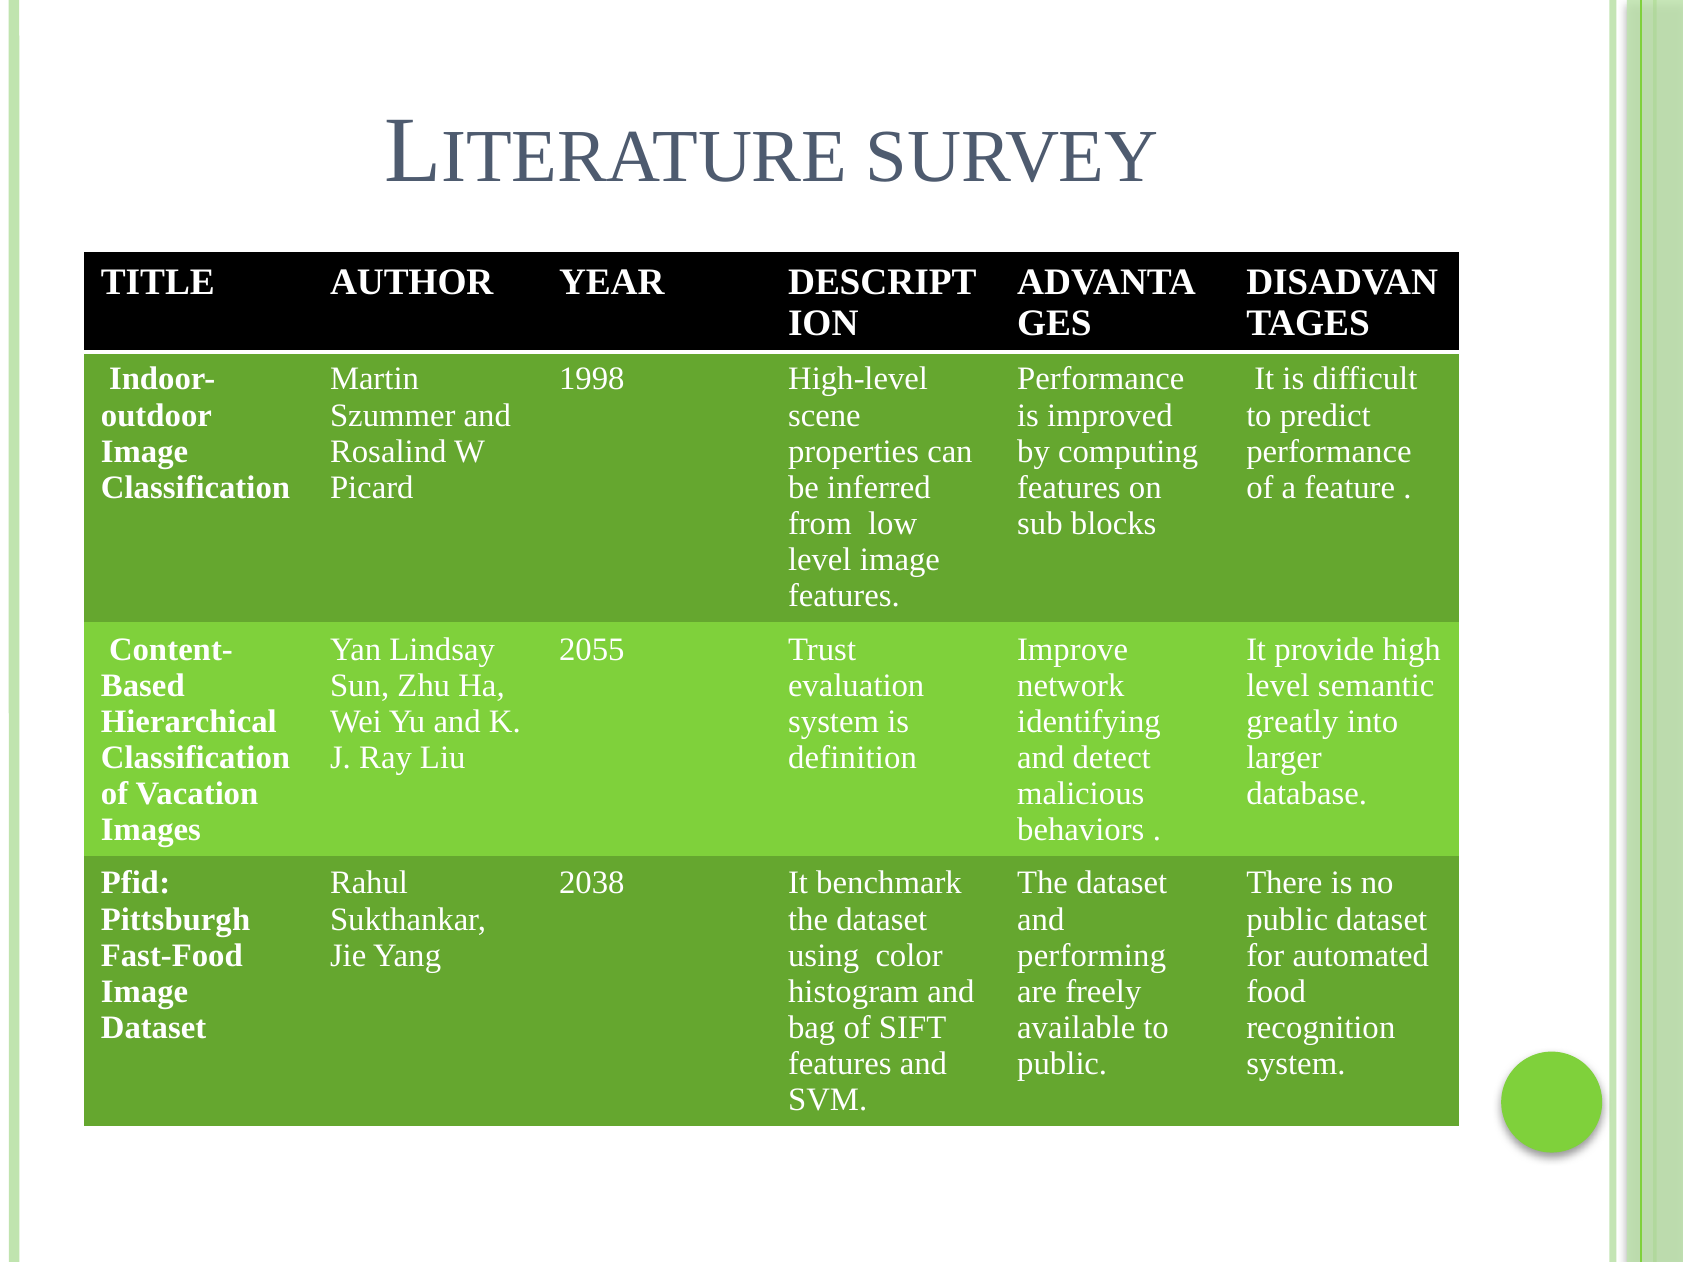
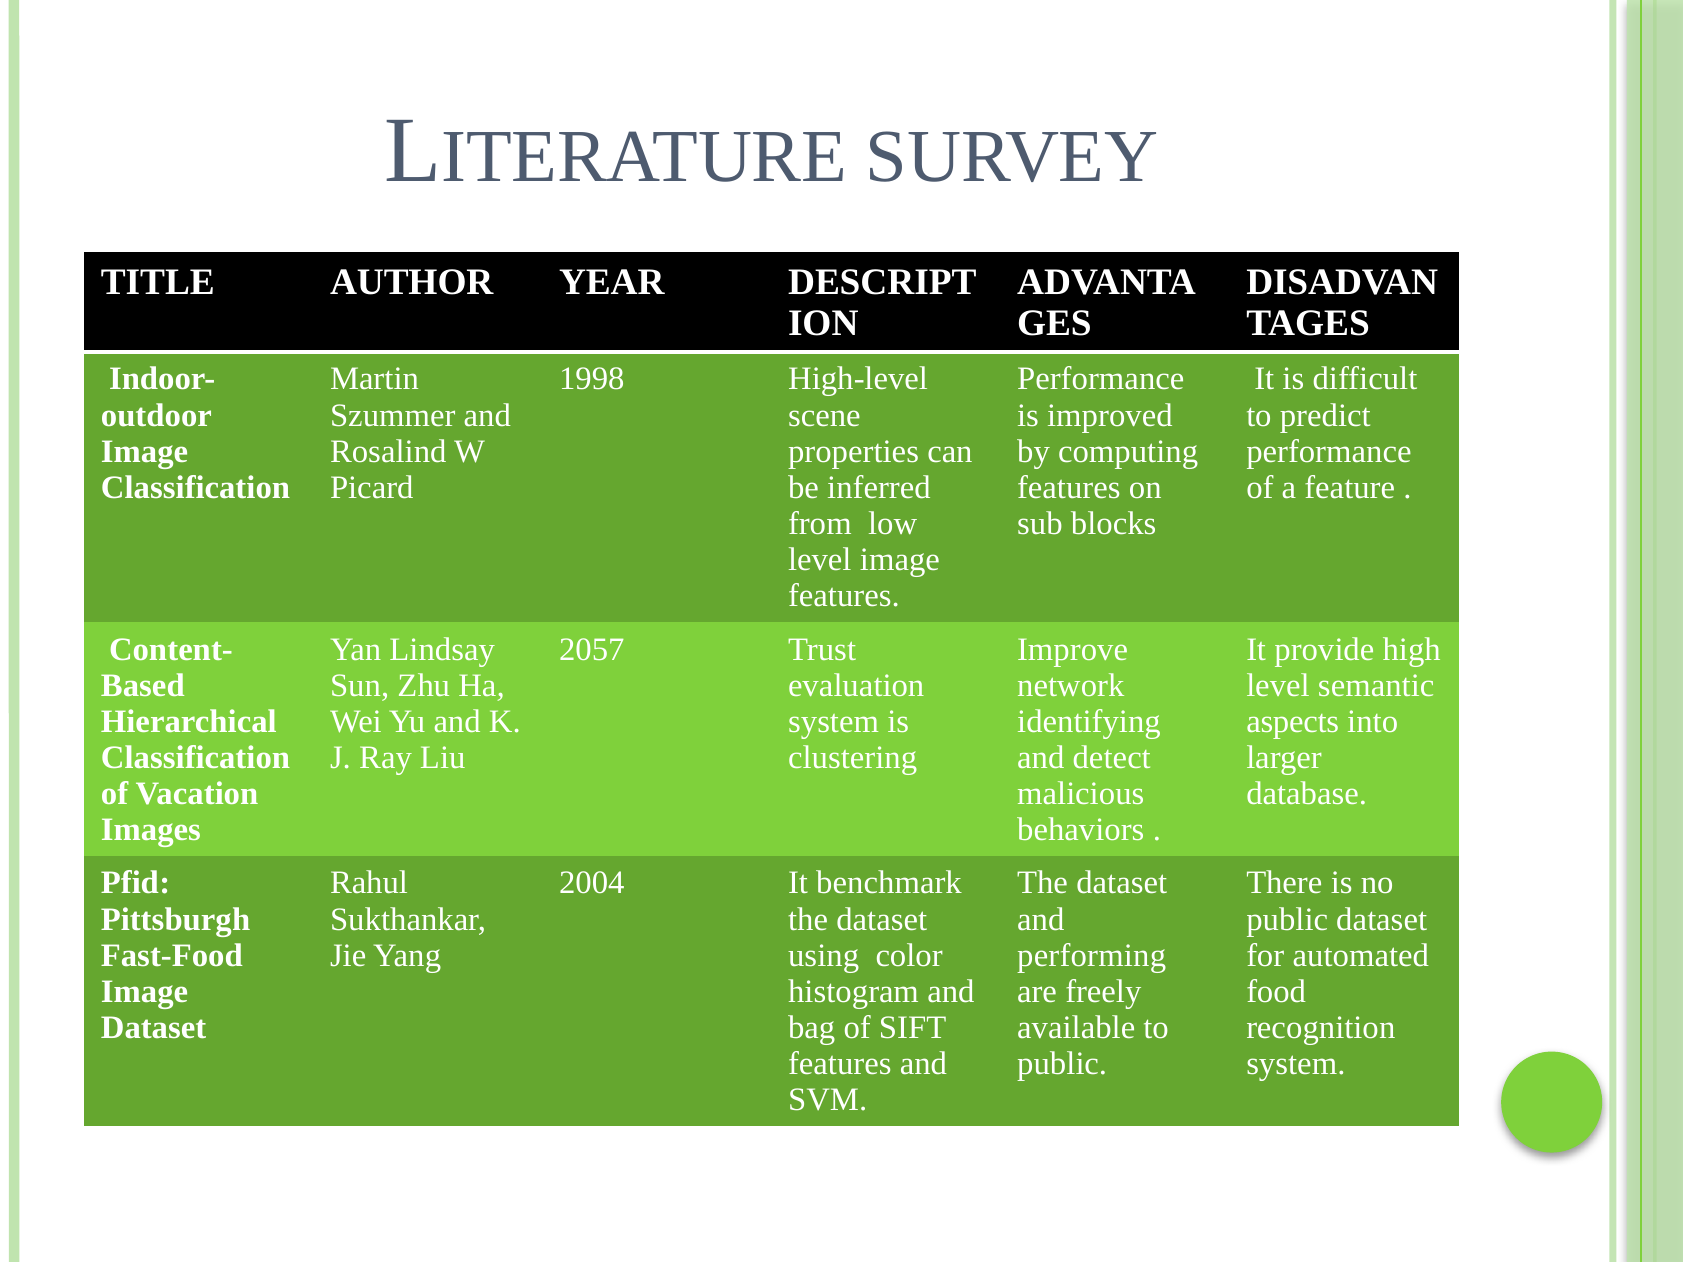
2055: 2055 -> 2057 (592, 649)
greatly: greatly -> aspects (1293, 722)
definition: definition -> clustering (853, 758)
2038: 2038 -> 2004 (592, 883)
